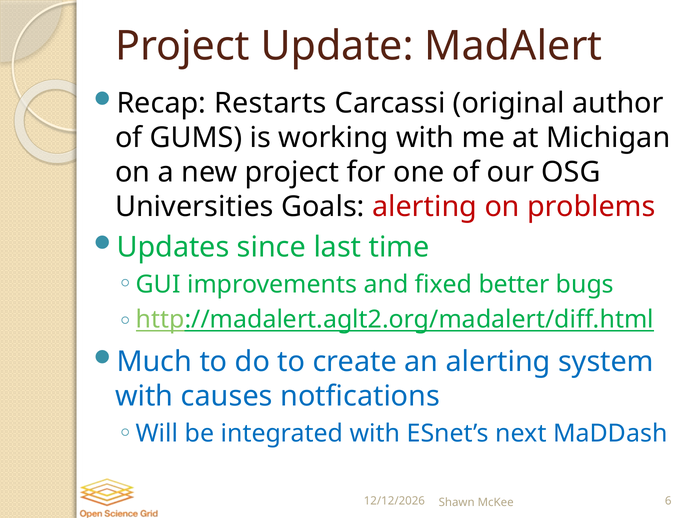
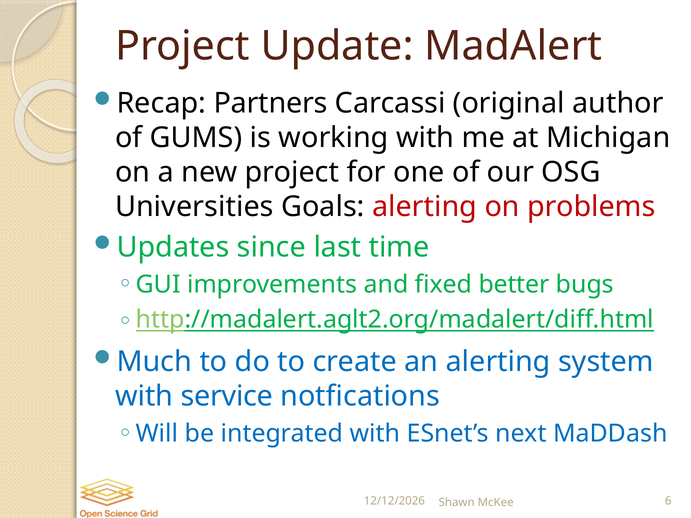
Restarts: Restarts -> Partners (271, 103)
causes: causes -> service (227, 397)
